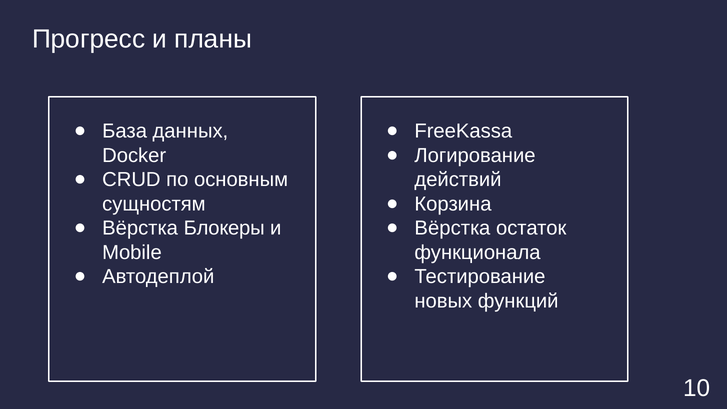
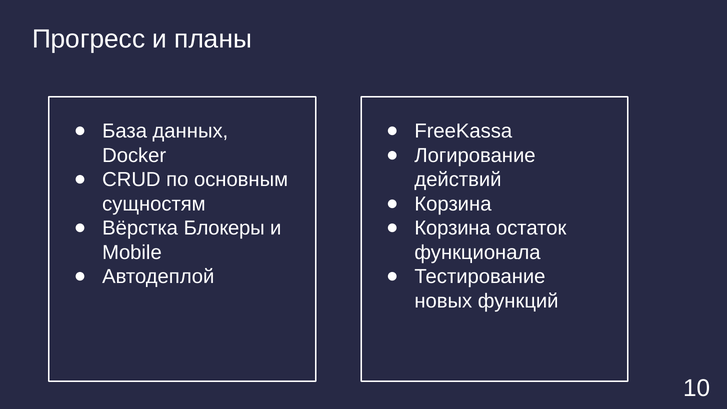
Вёрстка: Вёрстка -> Корзина (453, 228)
